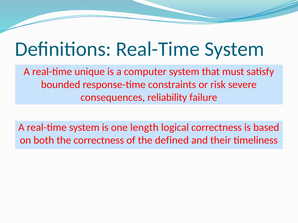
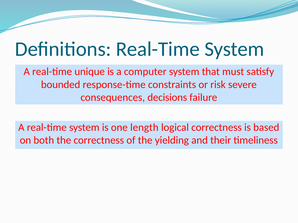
reliability: reliability -> decisions (167, 98)
defined: defined -> yielding (172, 141)
